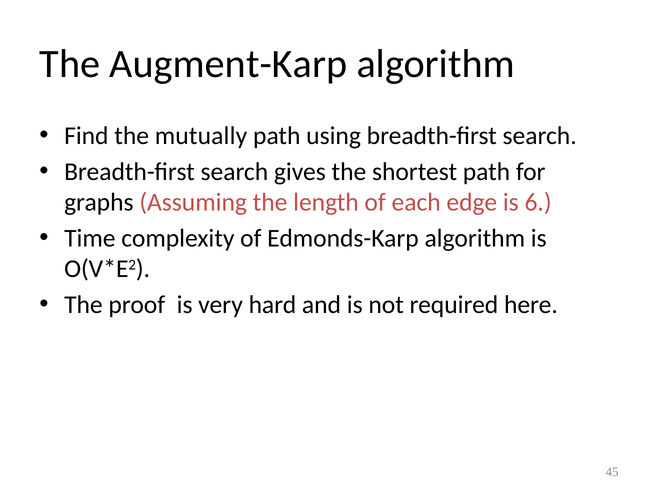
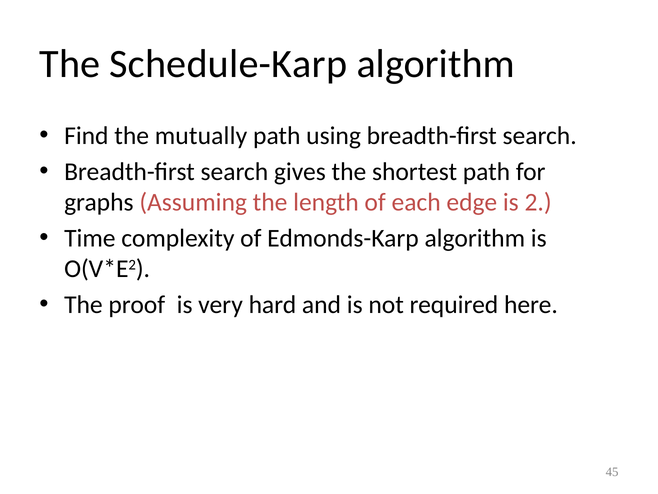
Augment-Karp: Augment-Karp -> Schedule-Karp (228, 64)
6: 6 -> 2 (538, 202)
